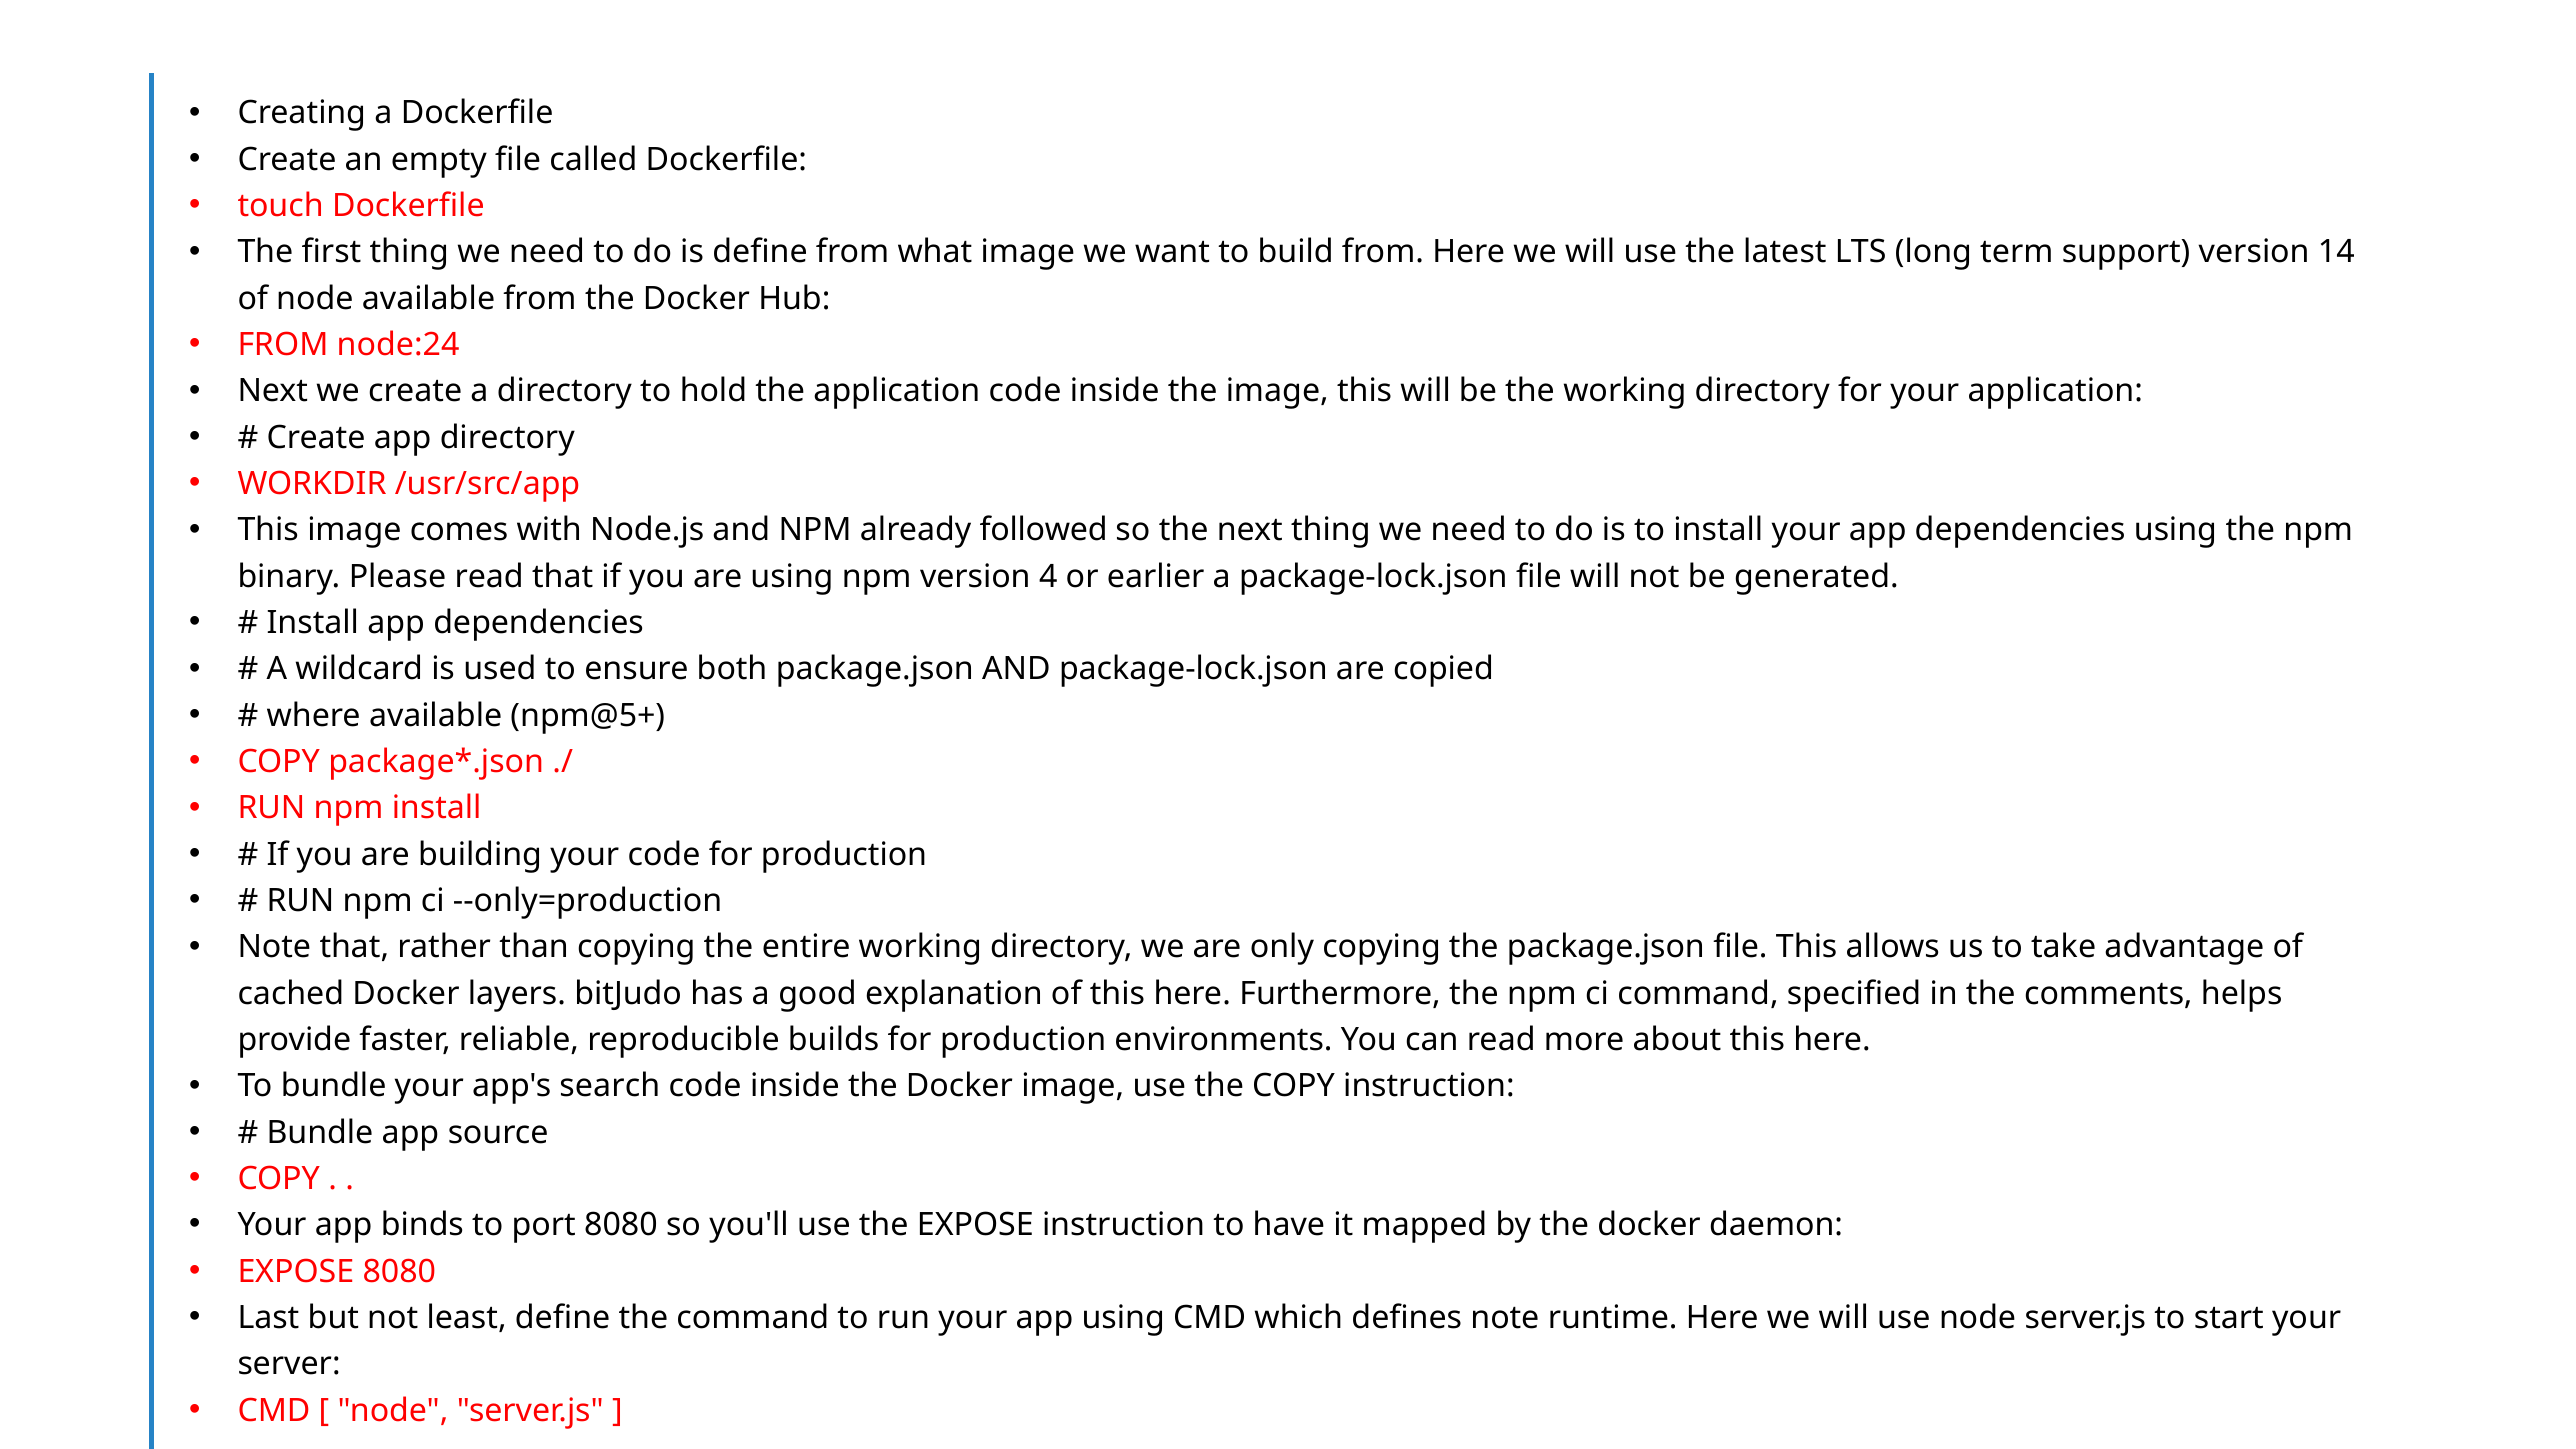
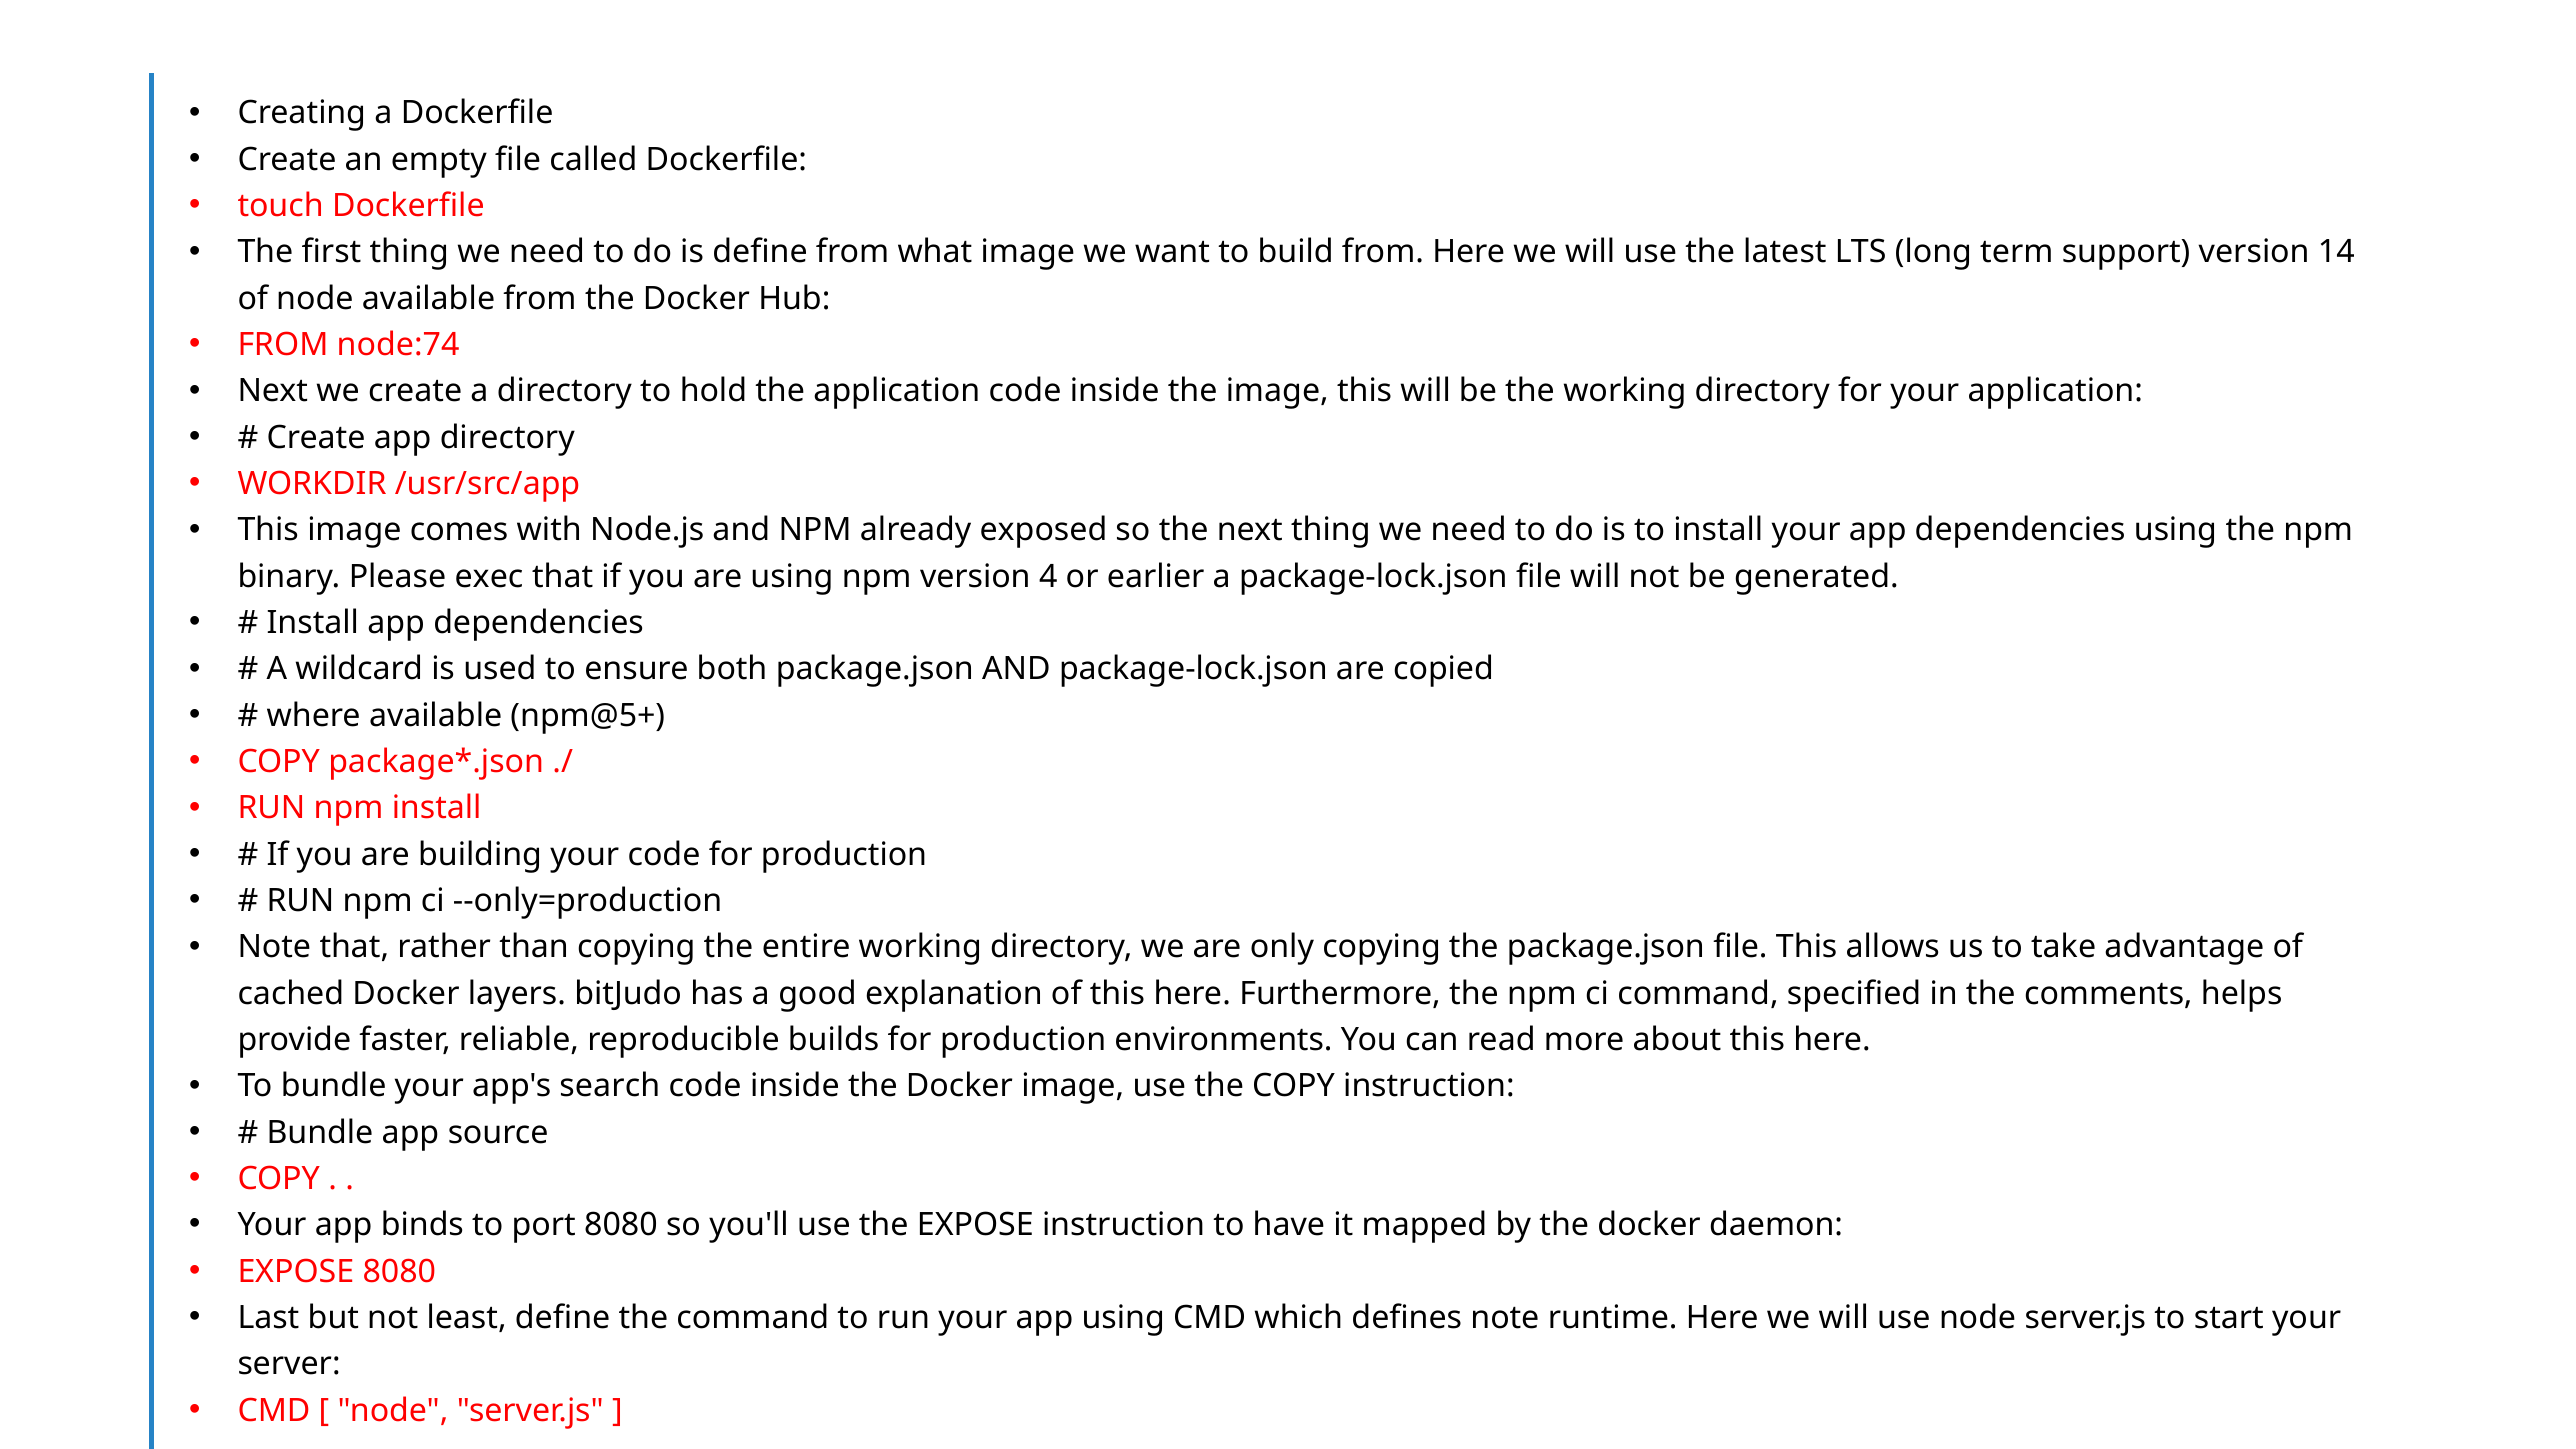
node:24: node:24 -> node:74 (398, 345)
followed: followed -> exposed (1043, 530)
Please read: read -> exec (489, 577)
